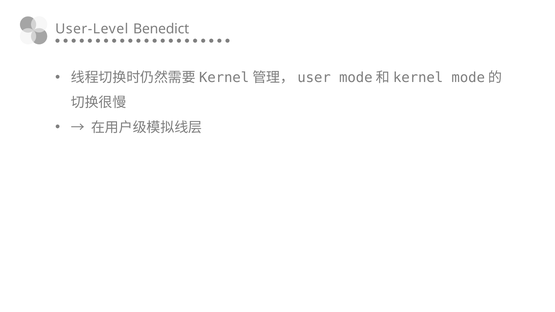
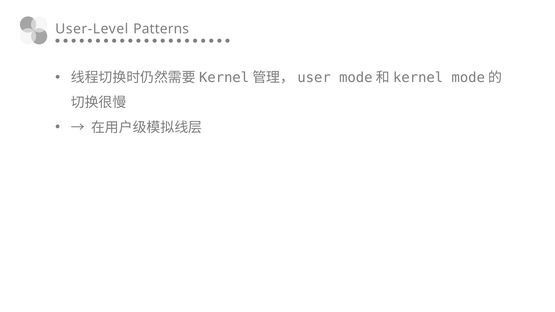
Benedict: Benedict -> Patterns (161, 29)
